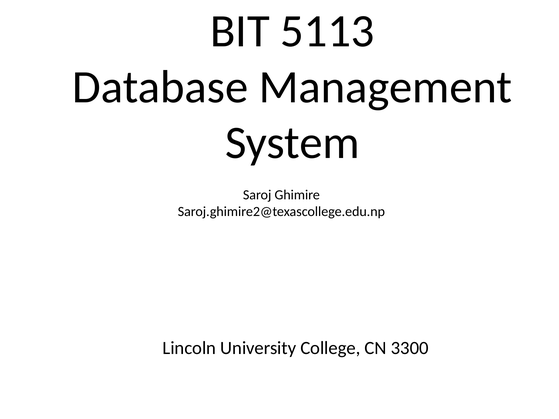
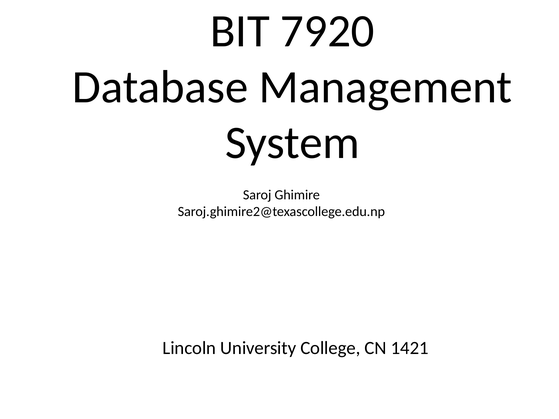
5113: 5113 -> 7920 (327, 31)
3300: 3300 -> 1421 (410, 348)
